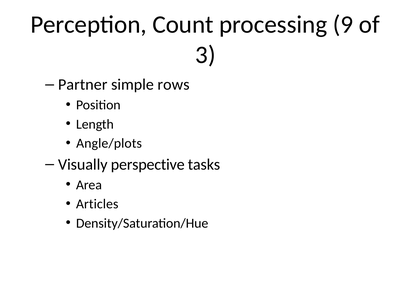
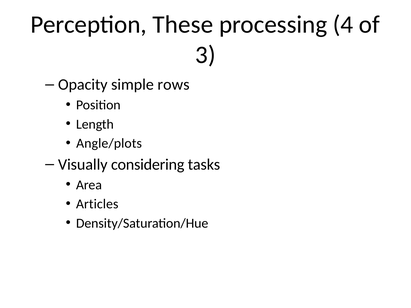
Count: Count -> These (183, 25)
9: 9 -> 4 (343, 25)
Partner: Partner -> Opacity (83, 85)
perspective: perspective -> considering (148, 165)
